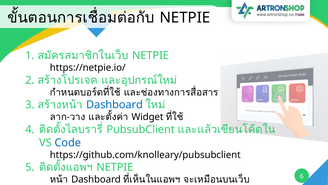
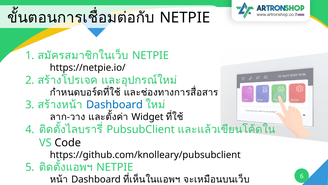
Code colour: blue -> black (68, 142)
